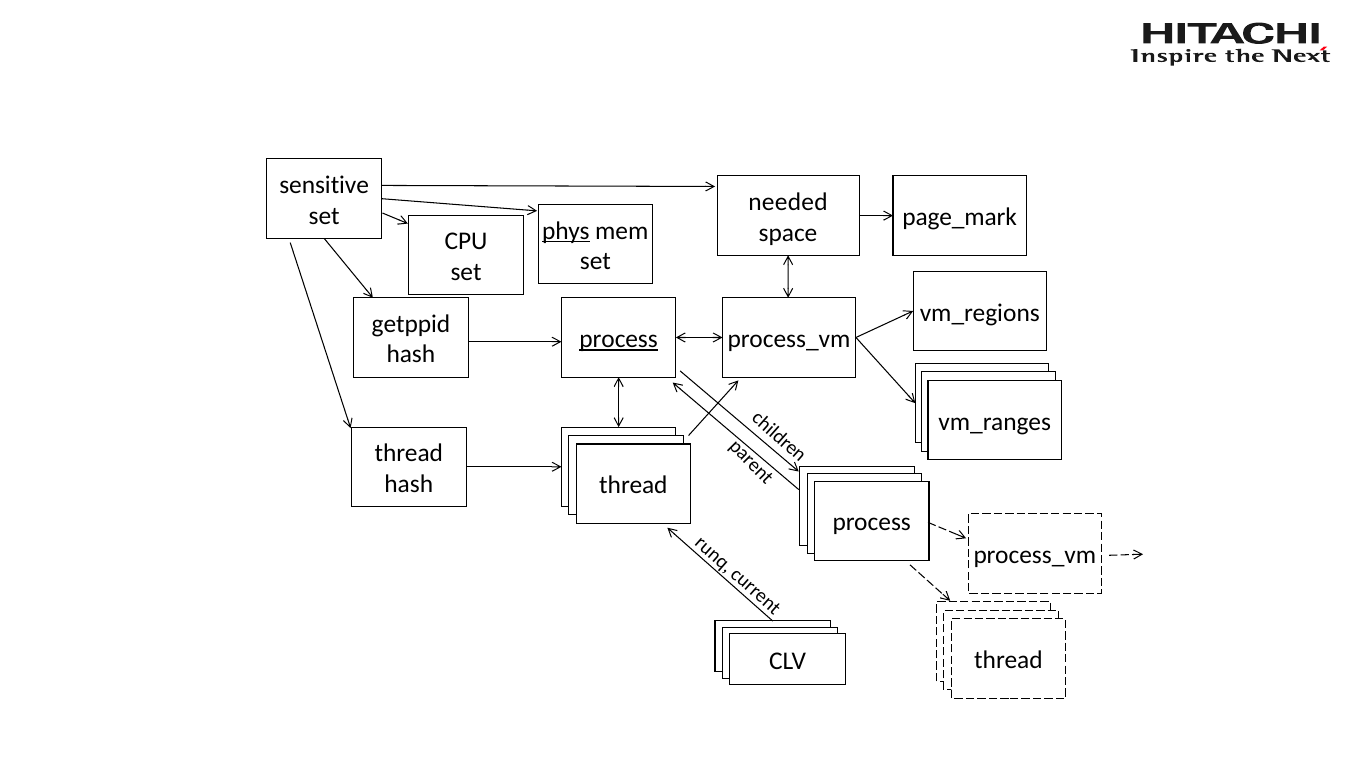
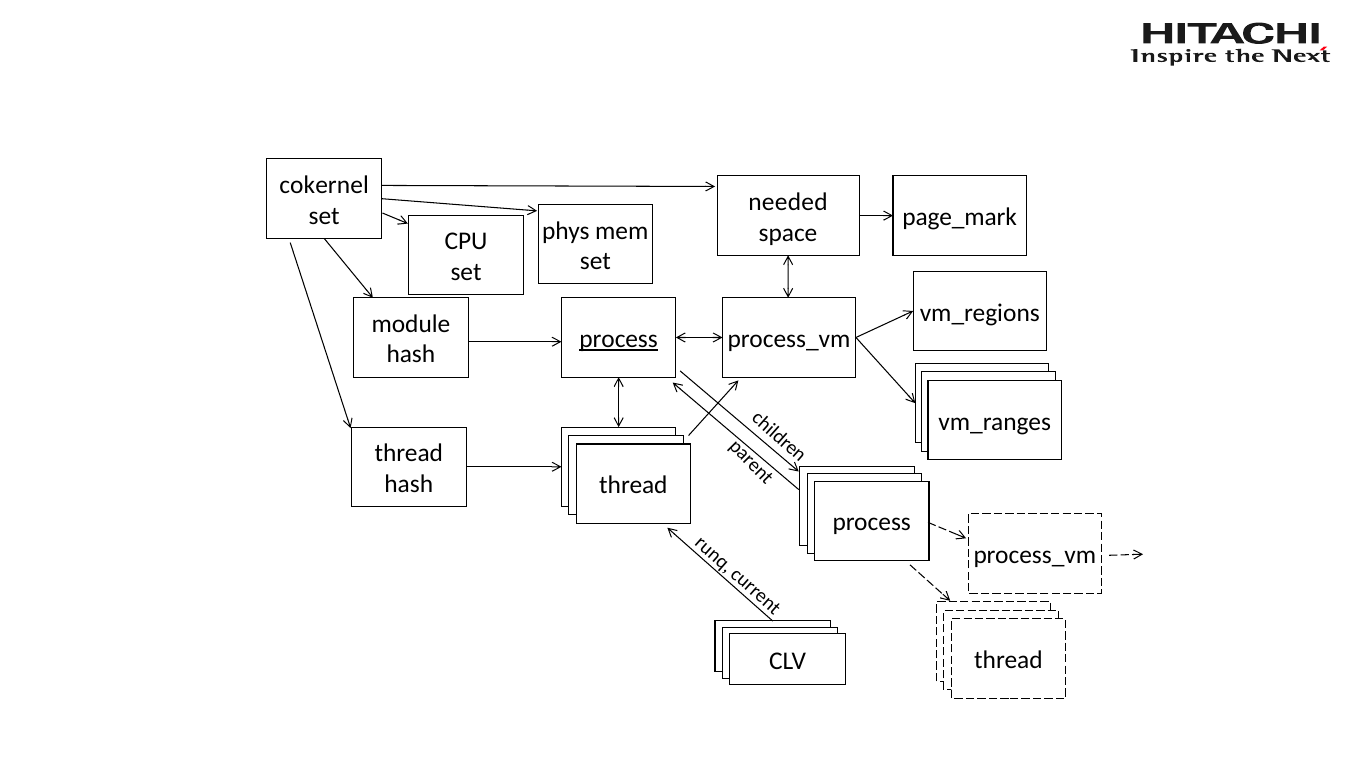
sensitive: sensitive -> cokernel (324, 185)
phys underline: present -> none (566, 231)
getppid: getppid -> module (411, 324)
